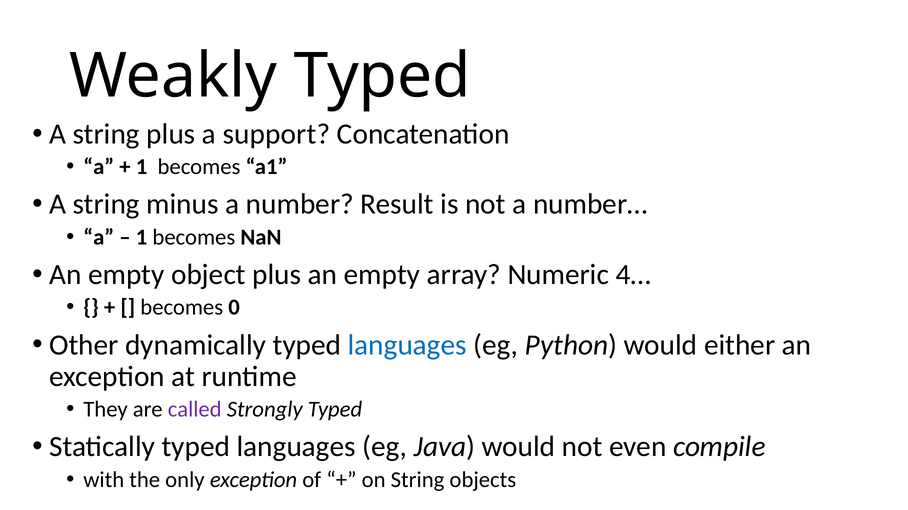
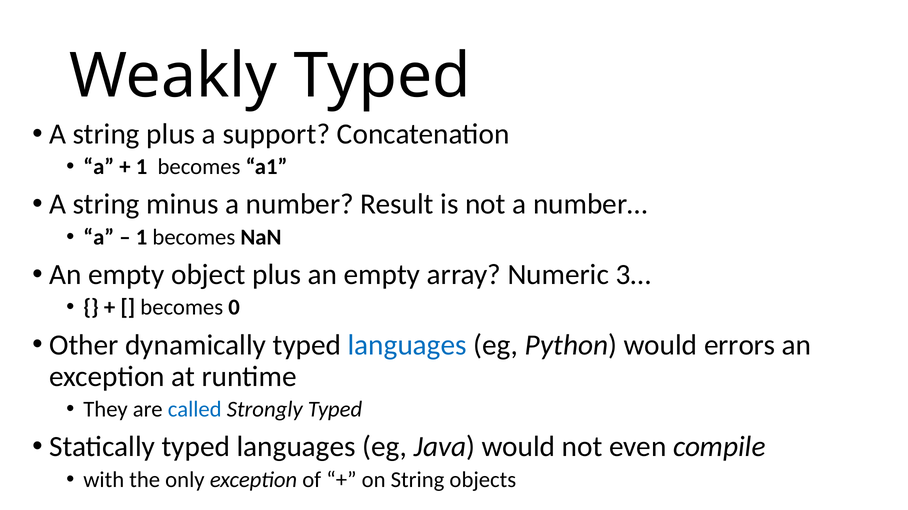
4…: 4… -> 3… (633, 275)
either: either -> errors (740, 345)
called colour: purple -> blue (195, 410)
